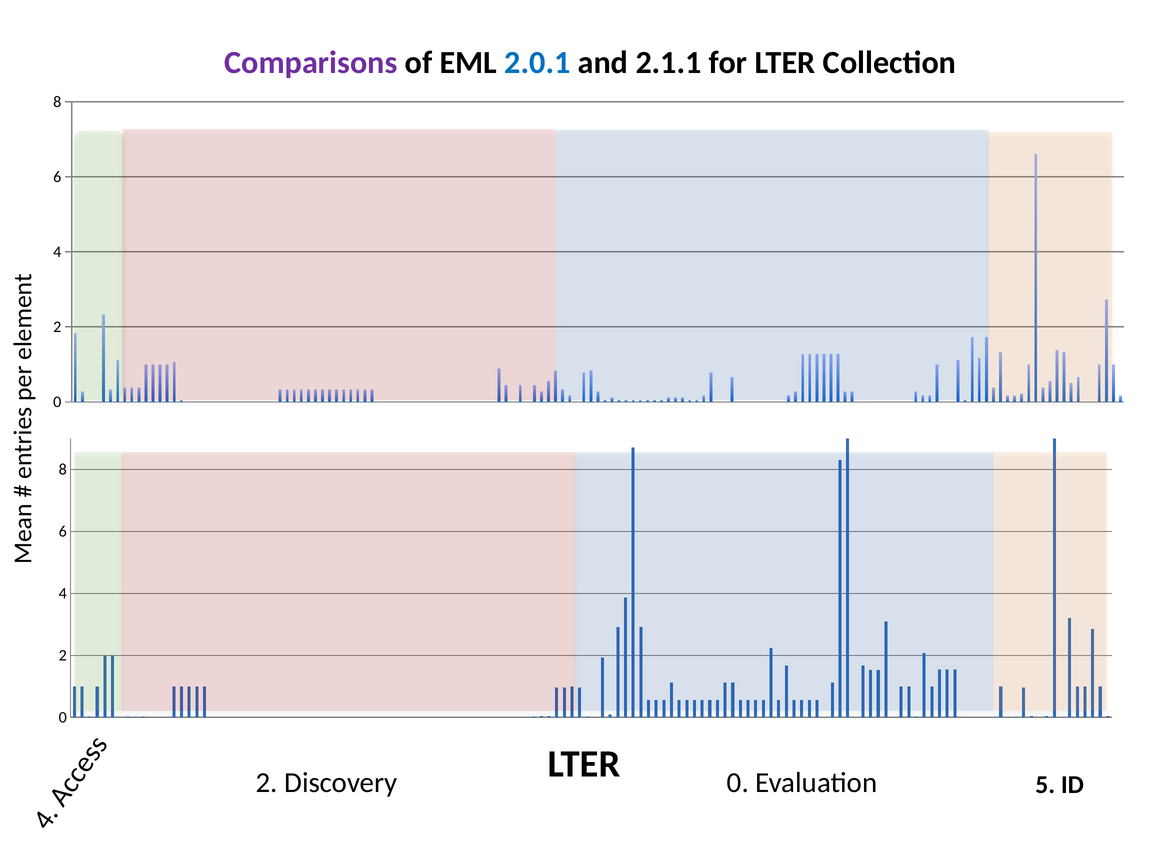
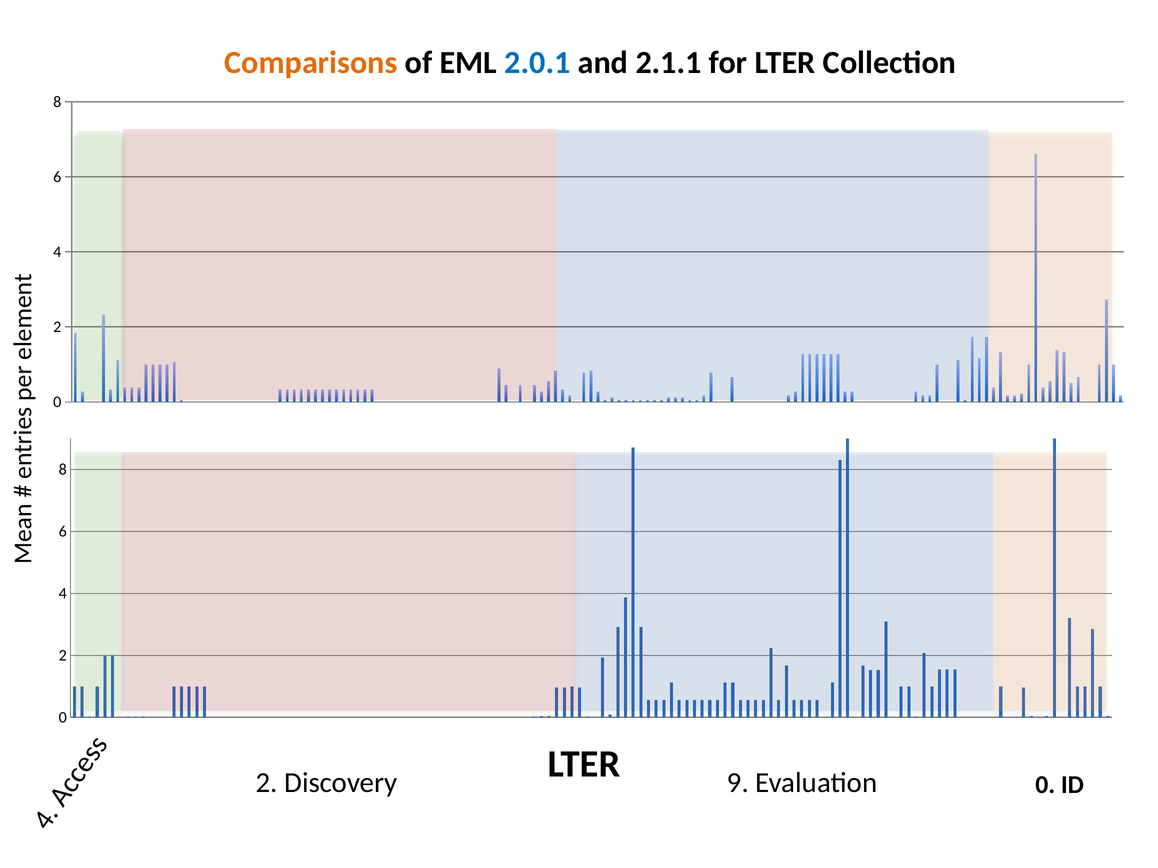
Comparisons colour: purple -> orange (311, 63)
Discovery 0: 0 -> 9 (738, 783)
Evaluation 5: 5 -> 0 (1045, 785)
